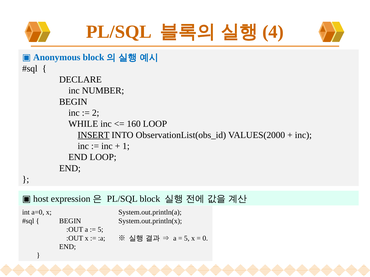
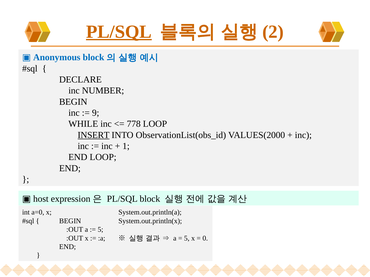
PL/SQL underline: none -> present (119, 32)
4: 4 -> 2 (273, 32)
2: 2 -> 9 (96, 113)
160: 160 -> 778 (134, 124)
